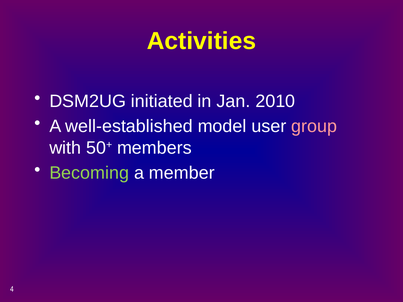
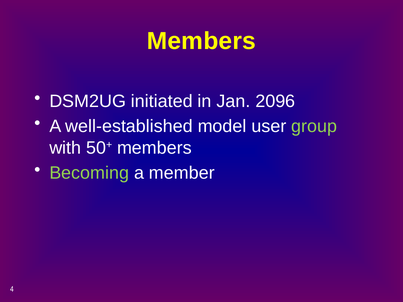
Activities: Activities -> Members (201, 41)
2010: 2010 -> 2096 (275, 101)
group colour: pink -> light green (314, 126)
